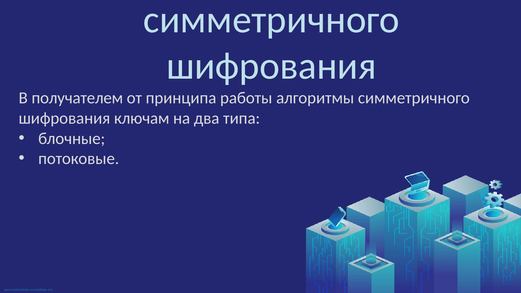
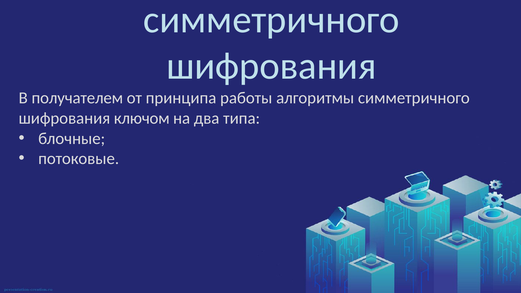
ключам: ключам -> ключом (142, 118)
